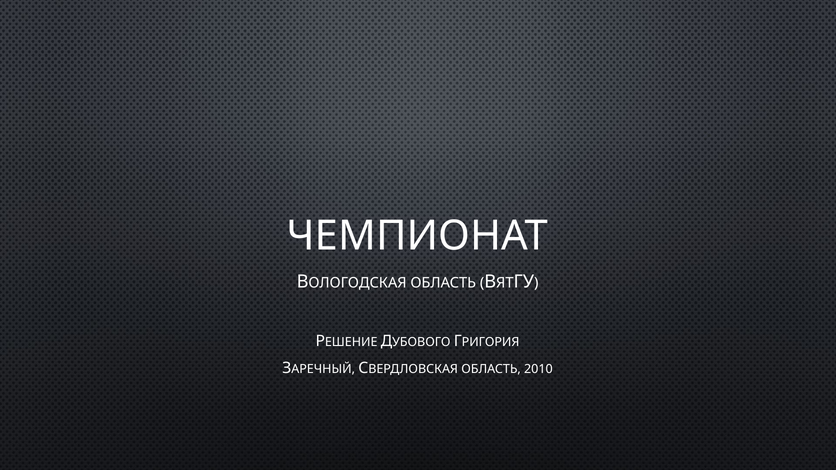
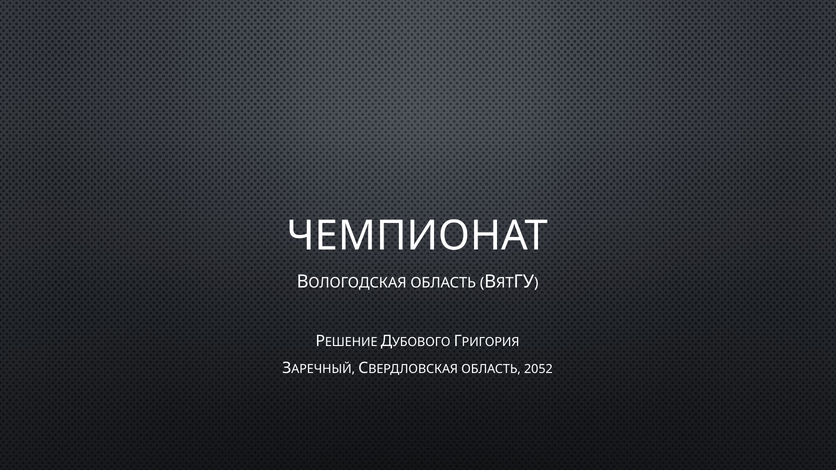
2010: 2010 -> 2052 (538, 369)
